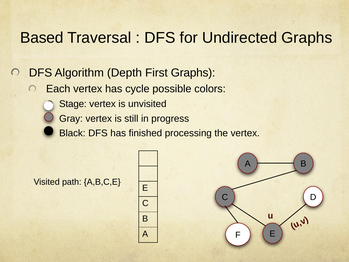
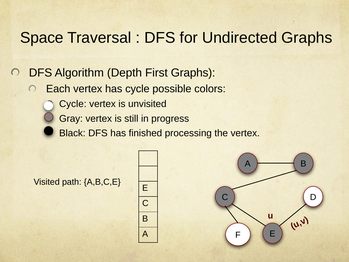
Based: Based -> Space (42, 38)
Stage: Stage -> Cycle (73, 104)
